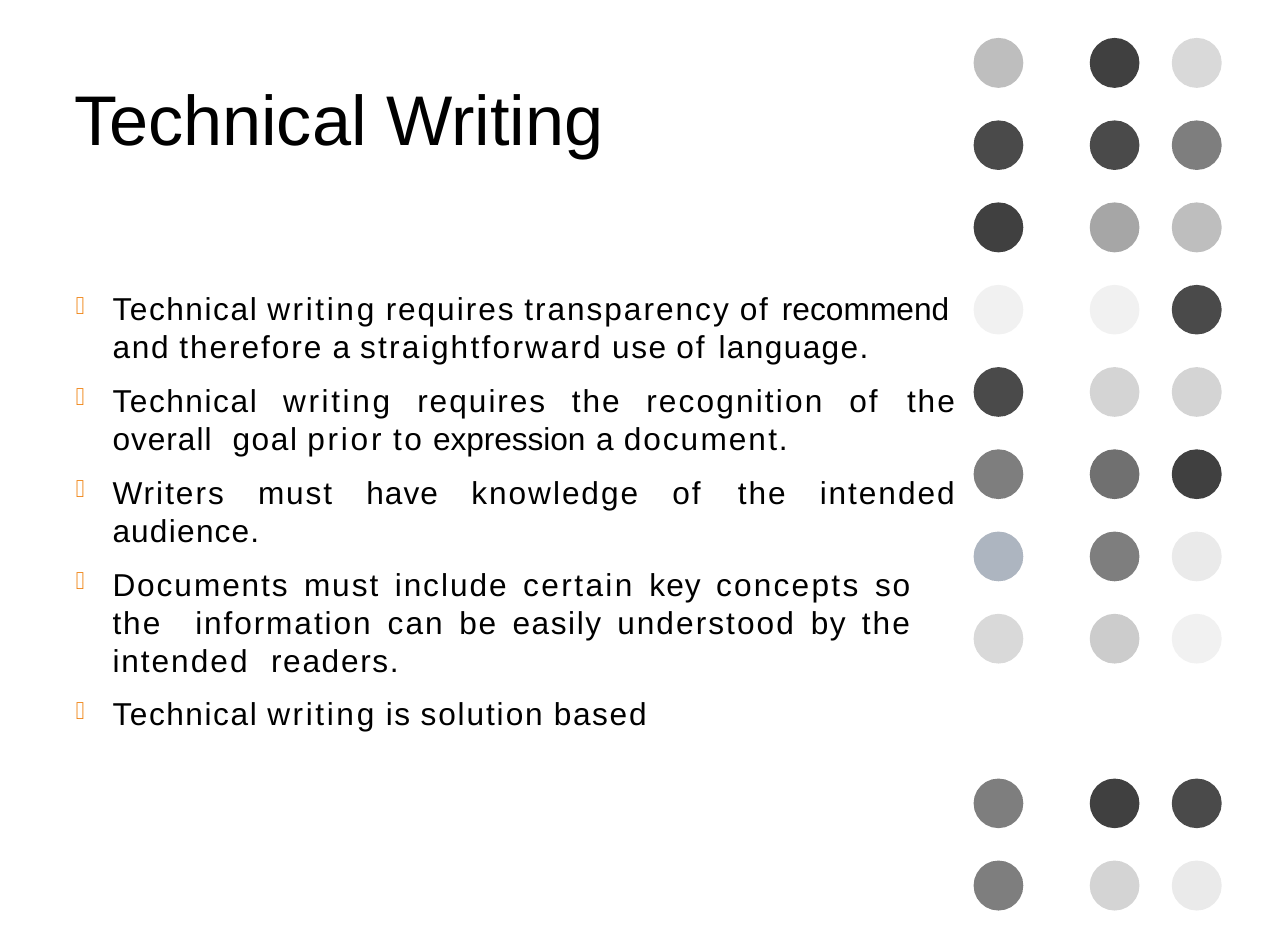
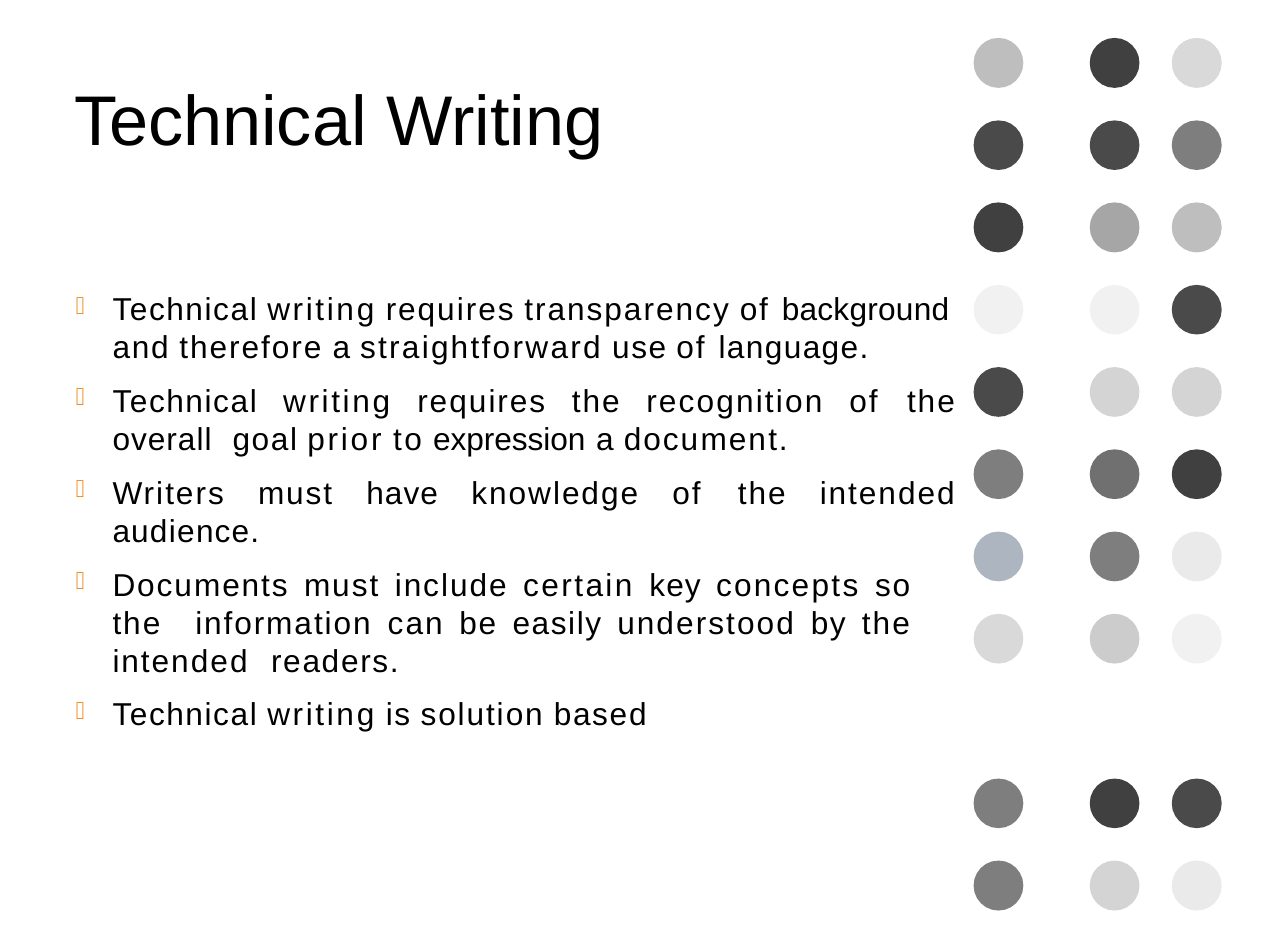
recommend: recommend -> background (865, 310)
